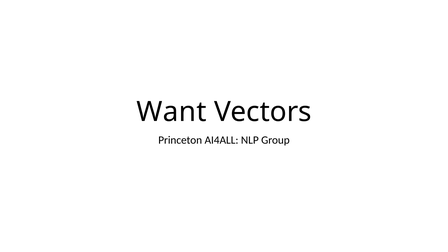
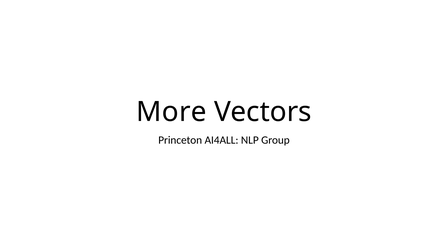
Want: Want -> More (171, 112)
